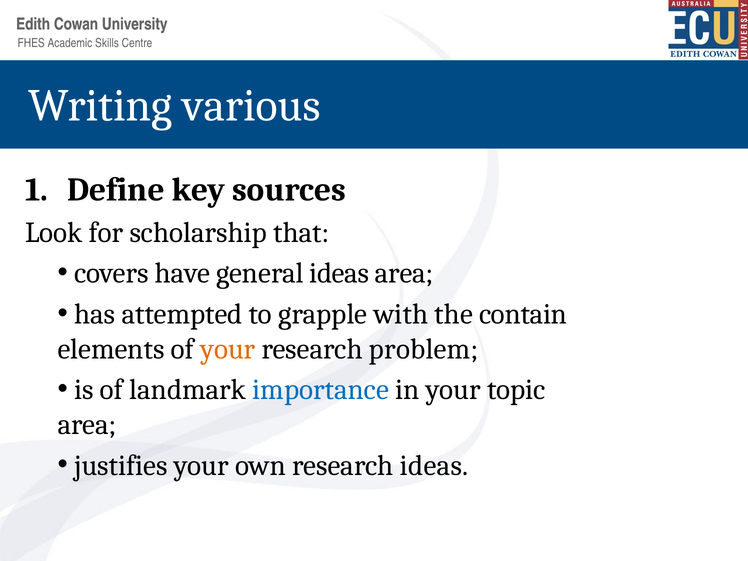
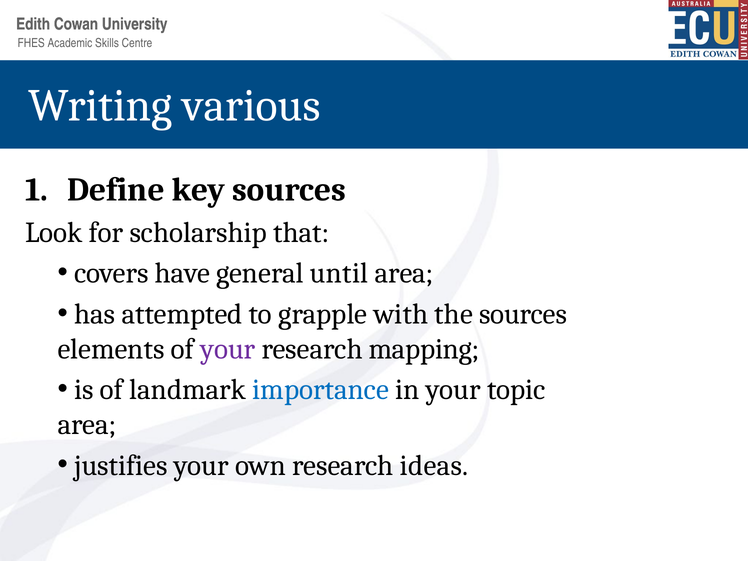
general ideas: ideas -> until (339, 273)
the contain: contain -> sources (523, 314)
your colour: orange -> purple (228, 349)
problem: problem -> mapping (424, 349)
